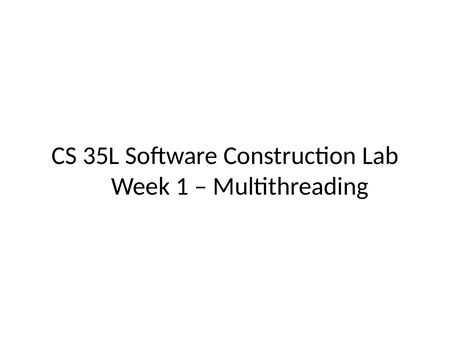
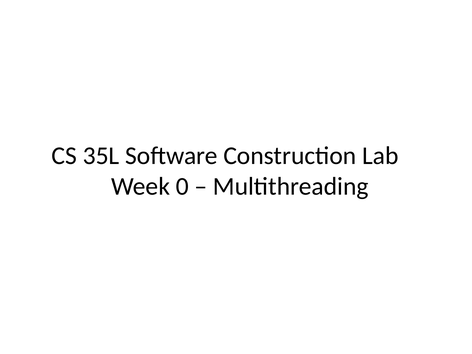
1: 1 -> 0 (182, 186)
